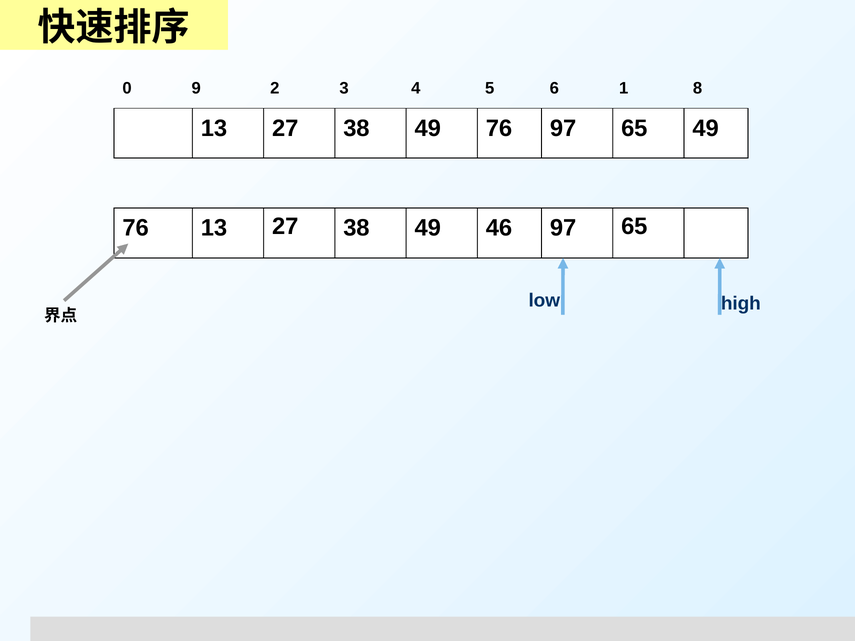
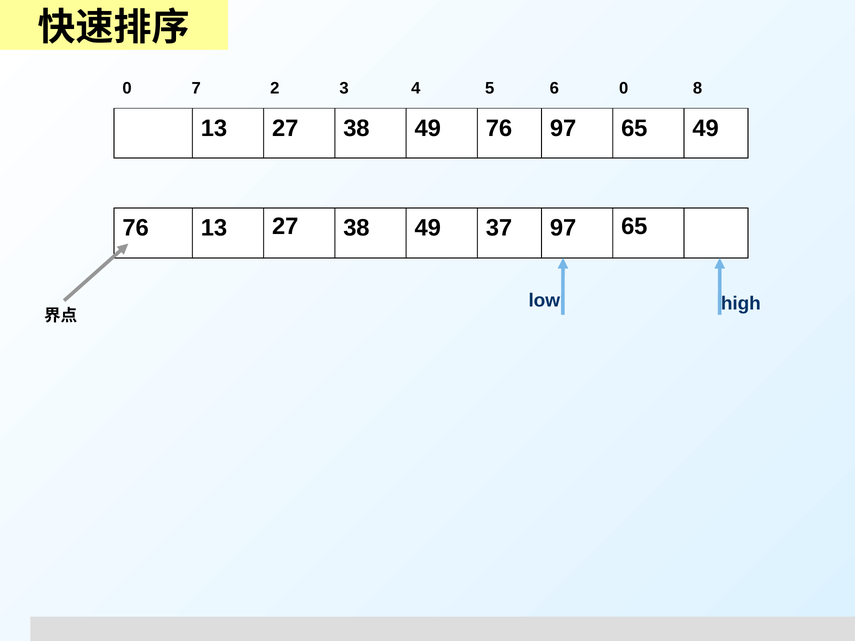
9: 9 -> 7 (196, 88)
6 1: 1 -> 0 (624, 88)
46: 46 -> 37 (499, 228)
